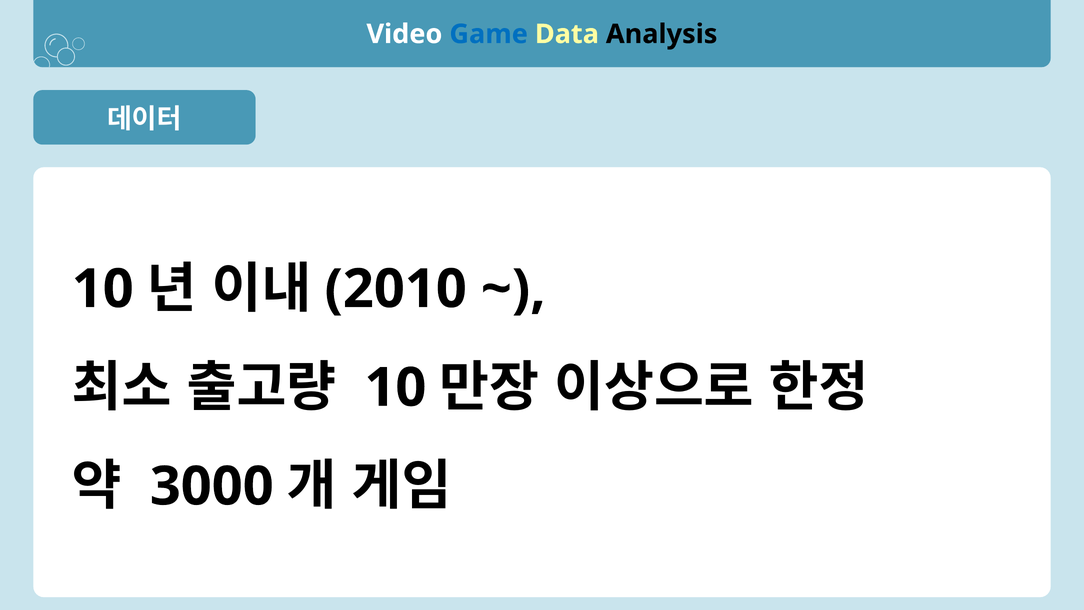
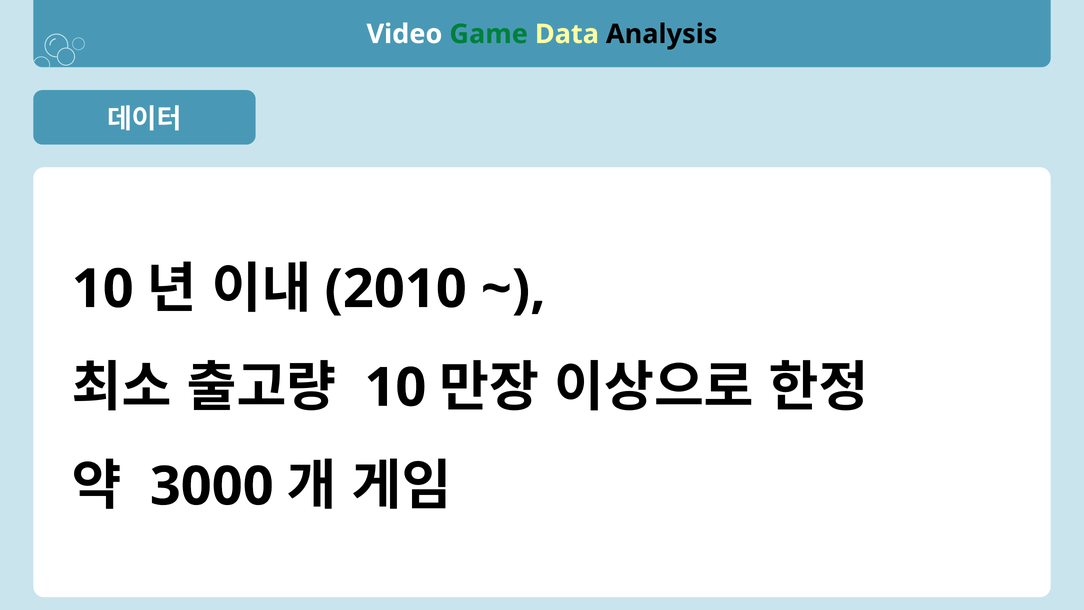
Game colour: blue -> green (489, 34)
